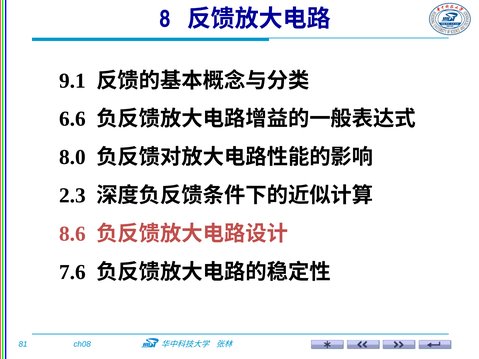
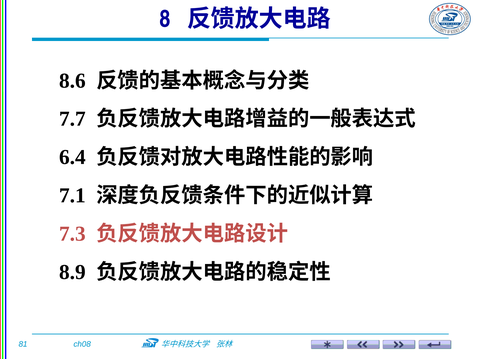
9.1: 9.1 -> 8.6 (73, 81)
6.6: 6.6 -> 7.7 (73, 119)
8.0: 8.0 -> 6.4 (73, 157)
2.3: 2.3 -> 7.1 (73, 196)
8.6: 8.6 -> 7.3 (73, 234)
7.6: 7.6 -> 8.9 (73, 272)
